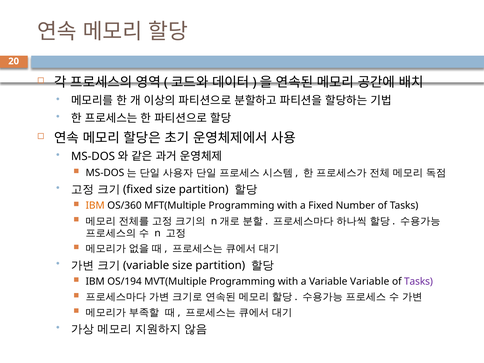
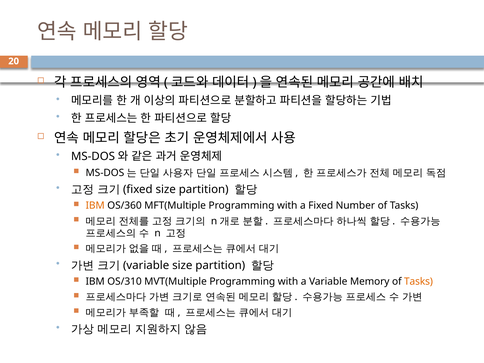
OS/194: OS/194 -> OS/310 (124, 281)
Variable Variable: Variable -> Memory (370, 281)
Tasks colour: purple -> orange (418, 281)
